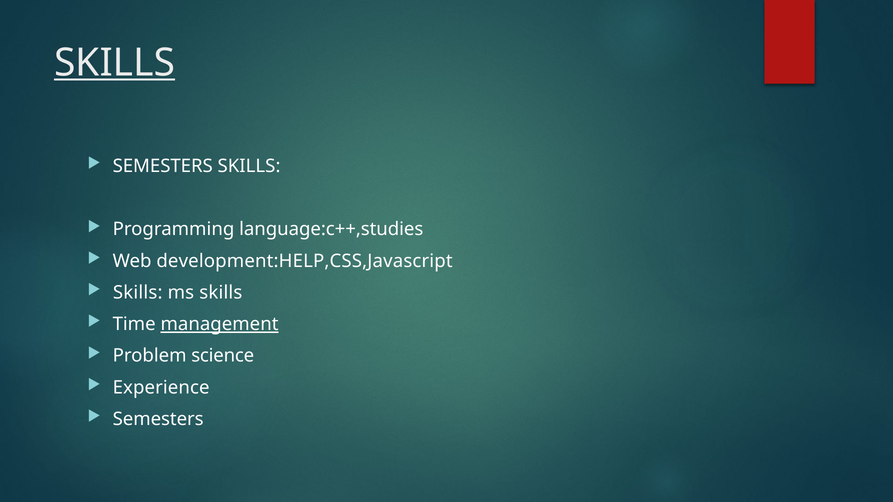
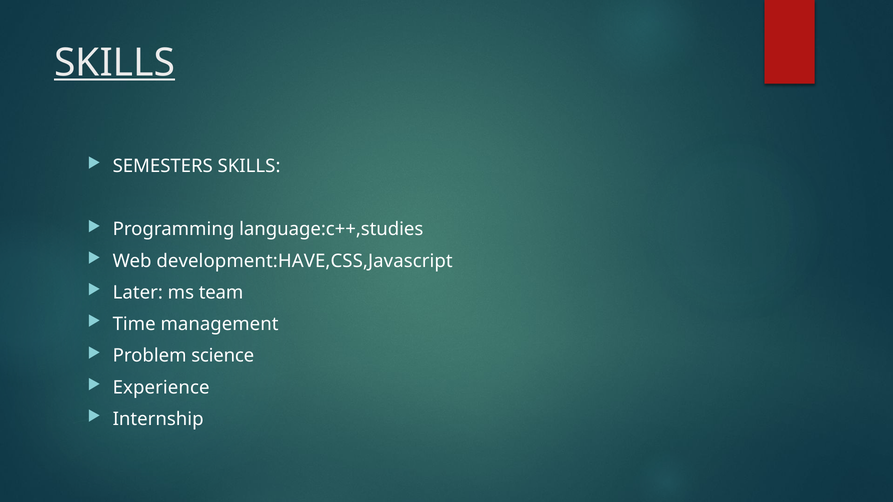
development:HELP,CSS,Javascript: development:HELP,CSS,Javascript -> development:HAVE,CSS,Javascript (305, 261)
Skills: Skills -> Later (138, 293)
ms skills: skills -> team (221, 293)
management underline: present -> none (220, 324)
Semesters: Semesters -> Internship (158, 419)
